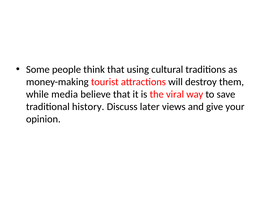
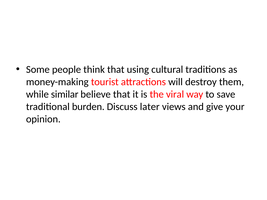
media: media -> similar (65, 94)
history: history -> burden (88, 107)
